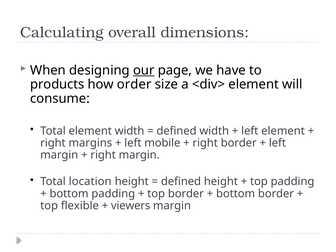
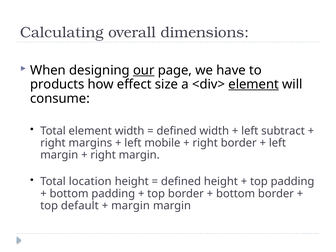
order: order -> effect (134, 84)
element underline: none -> present (254, 84)
left element: element -> subtract (283, 131)
flexible: flexible -> default (80, 206)
viewers: viewers -> margin (131, 206)
